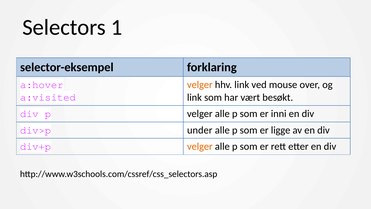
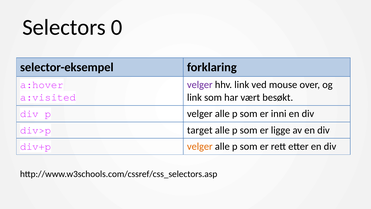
1: 1 -> 0 (117, 27)
velger colour: orange -> purple (200, 85)
under: under -> target (200, 130)
